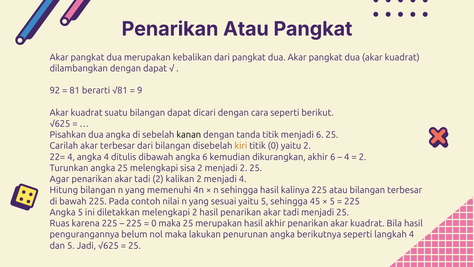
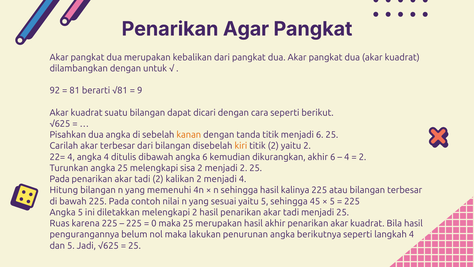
Penarikan Atau: Atau -> Agar (246, 29)
dengan dapat: dapat -> untuk (155, 68)
kanan colour: black -> orange (189, 135)
titik 0: 0 -> 2 (273, 146)
Agar: Agar -> Pada (60, 179)
